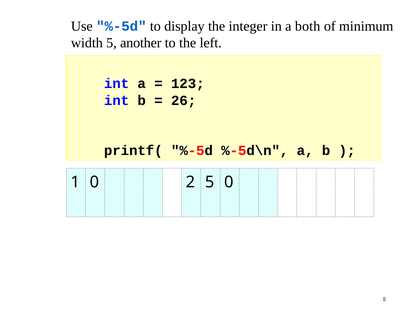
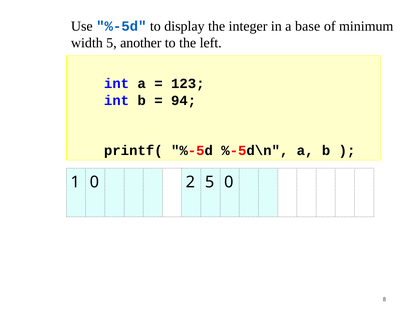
both: both -> base (308, 26)
26: 26 -> 94 (184, 101)
